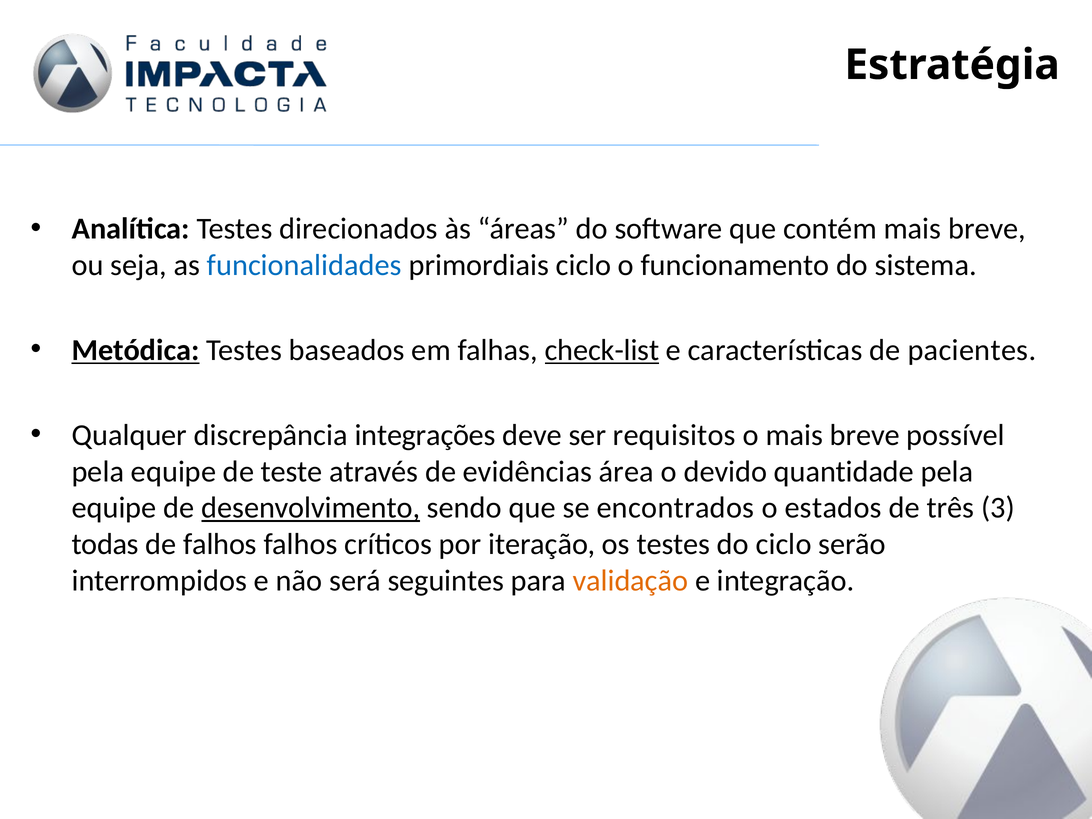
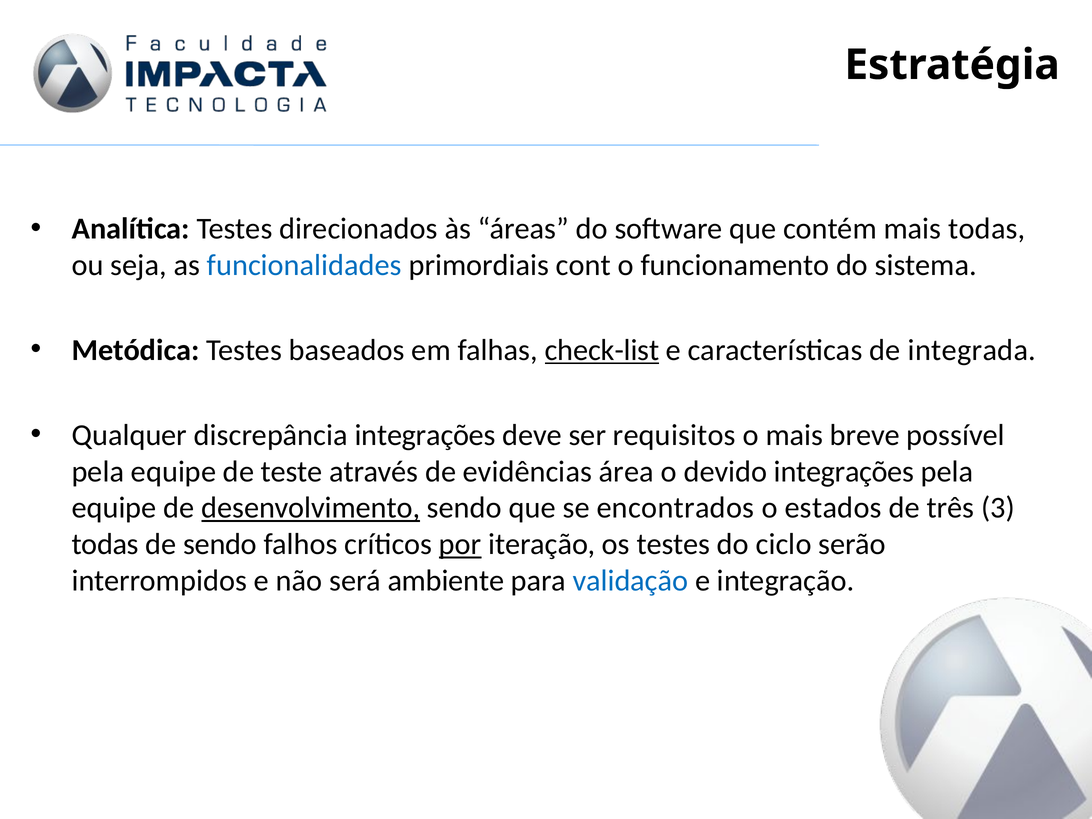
contém mais breve: breve -> todas (987, 229)
primordiais ciclo: ciclo -> cont (583, 265)
Metódica underline: present -> none (136, 350)
pacientes: pacientes -> integrada (972, 350)
devido quantidade: quantidade -> integrações (844, 472)
de falhos: falhos -> sendo (220, 544)
por underline: none -> present (460, 544)
seguintes: seguintes -> ambiente (446, 581)
validação colour: orange -> blue (630, 581)
